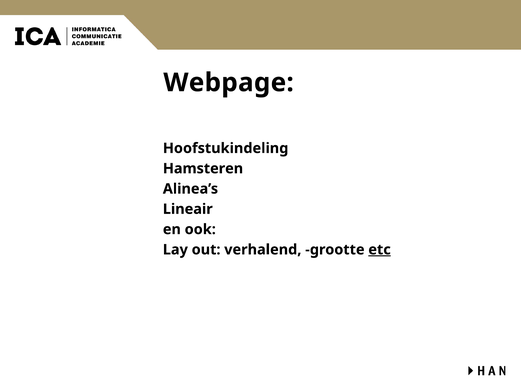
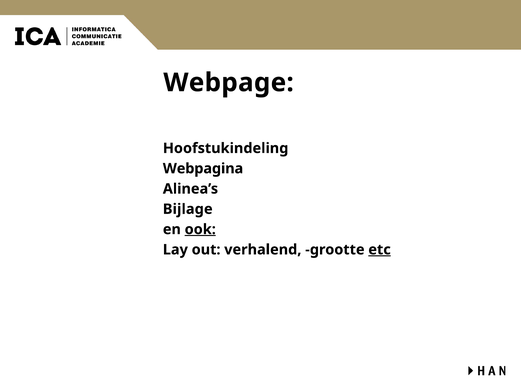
Hamsteren: Hamsteren -> Webpagina (203, 168)
Lineair: Lineair -> Bijlage (188, 209)
ook underline: none -> present (200, 229)
